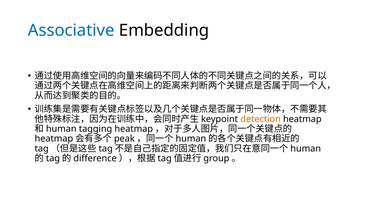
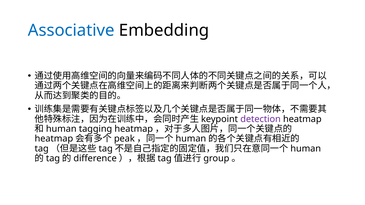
detection colour: orange -> purple (261, 119)
